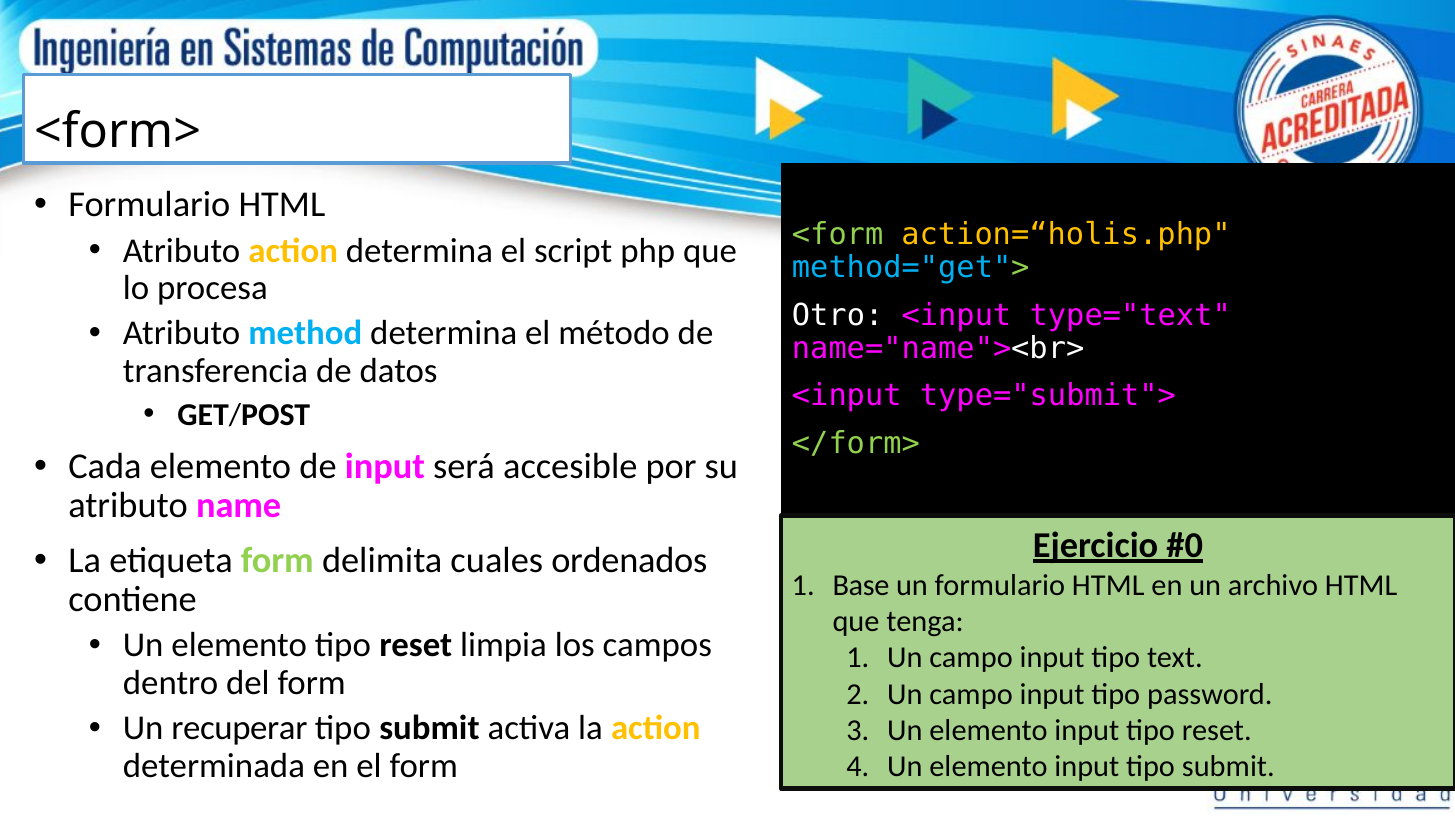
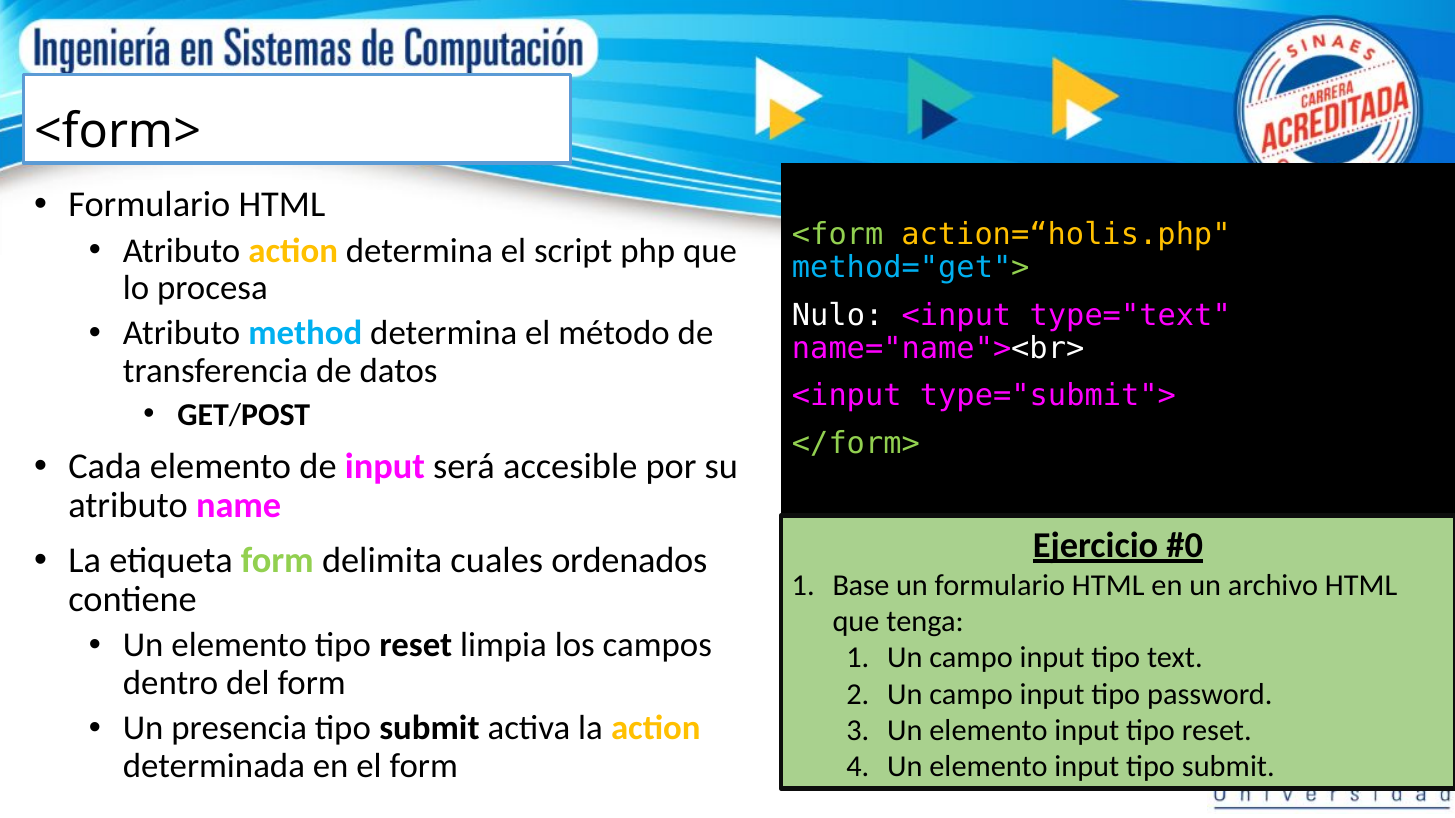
Otro: Otro -> Nulo (838, 315)
recuperar: recuperar -> presencia (239, 729)
